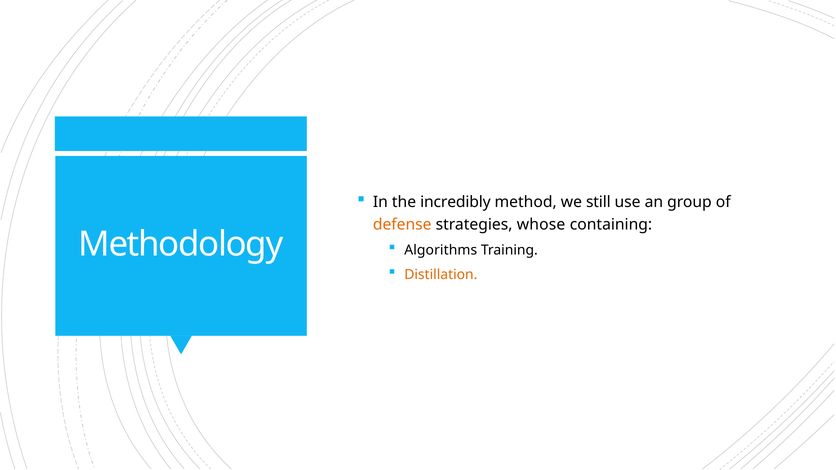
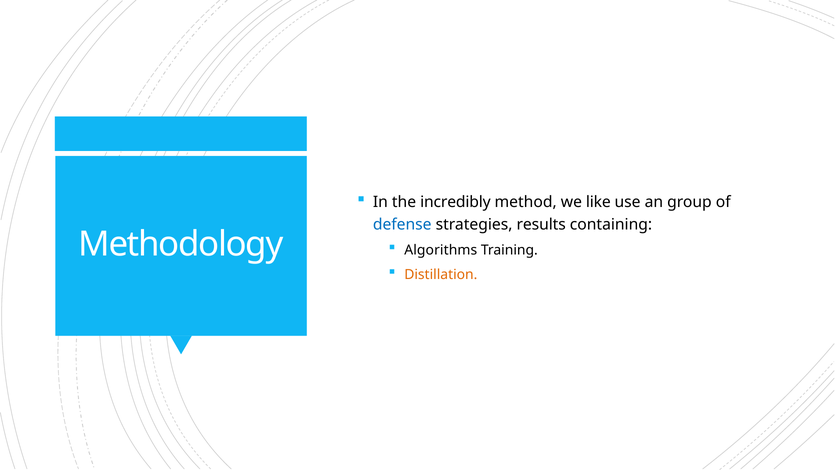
still: still -> like (598, 202)
defense colour: orange -> blue (402, 225)
whose: whose -> results (541, 225)
